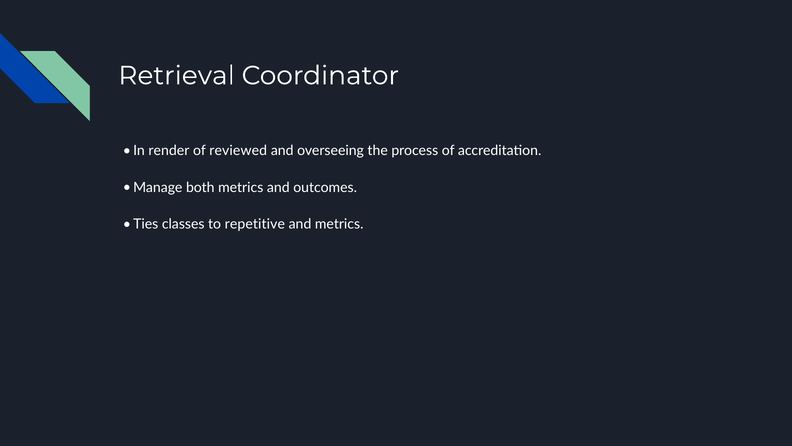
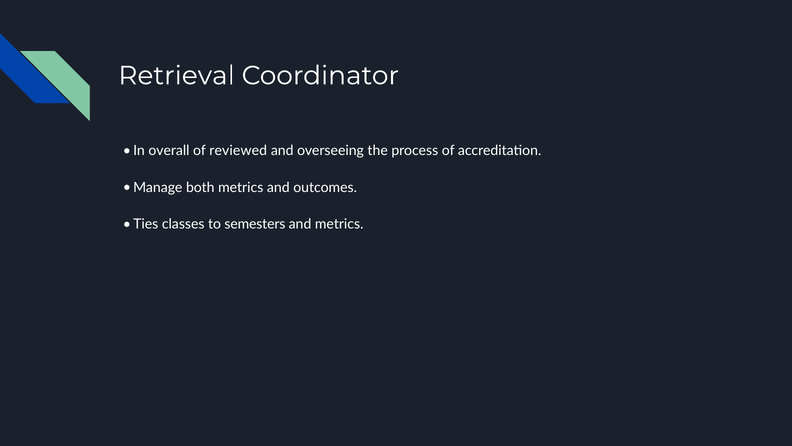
render: render -> overall (169, 151)
repetitive: repetitive -> semesters (255, 224)
